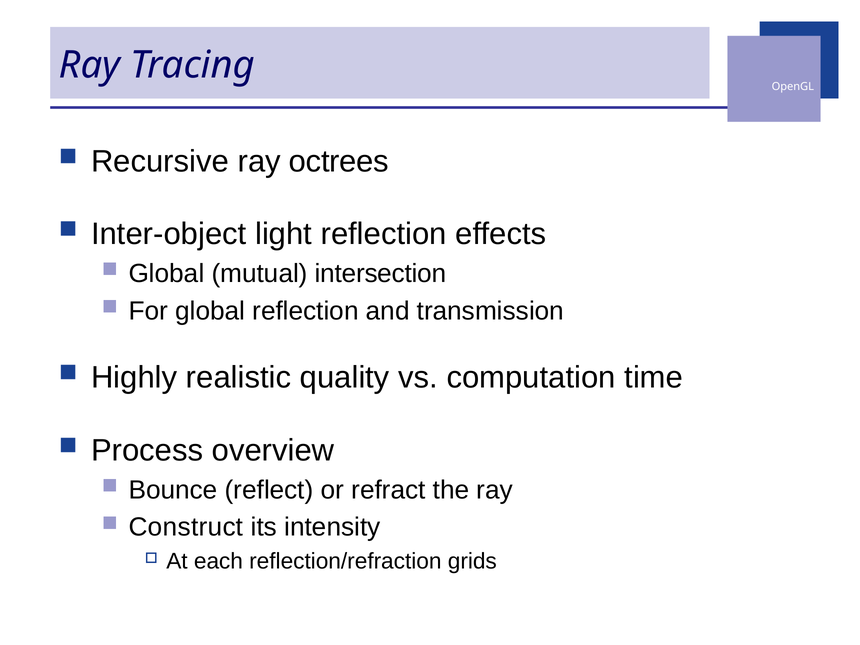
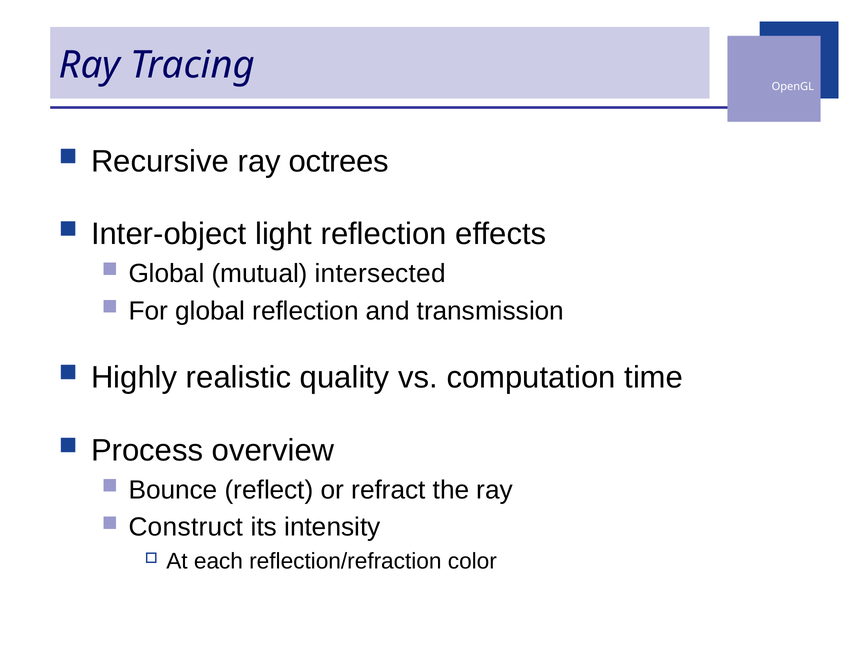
intersection: intersection -> intersected (380, 274)
grids: grids -> color (472, 561)
